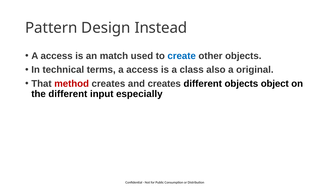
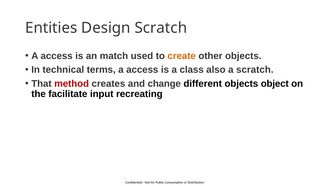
Pattern: Pattern -> Entities (51, 28)
Design Instead: Instead -> Scratch (161, 28)
create colour: blue -> orange (182, 56)
a original: original -> scratch (255, 70)
and creates: creates -> change (164, 83)
the different: different -> facilitate (68, 94)
especially: especially -> recreating (139, 94)
